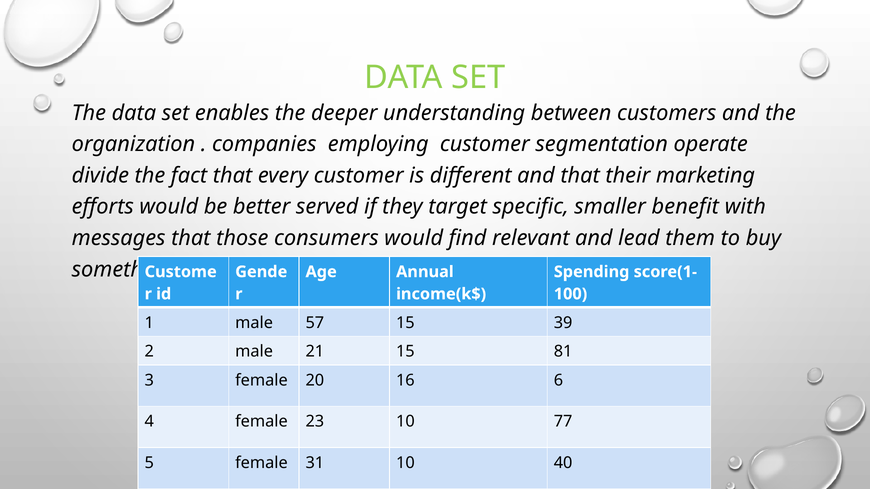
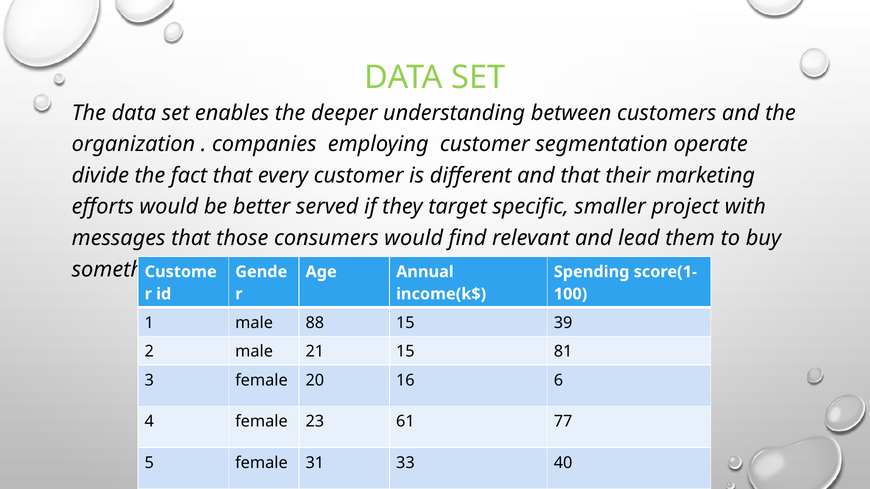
benefit: benefit -> project (685, 207)
57: 57 -> 88 (315, 323)
23 10: 10 -> 61 (405, 422)
31 10: 10 -> 33 (405, 463)
